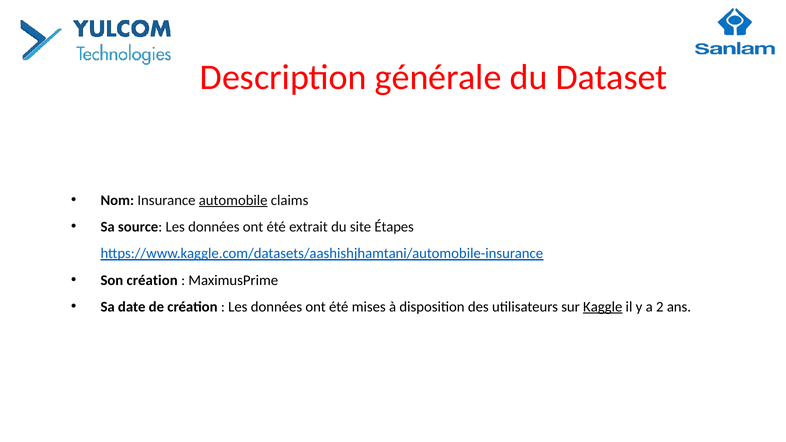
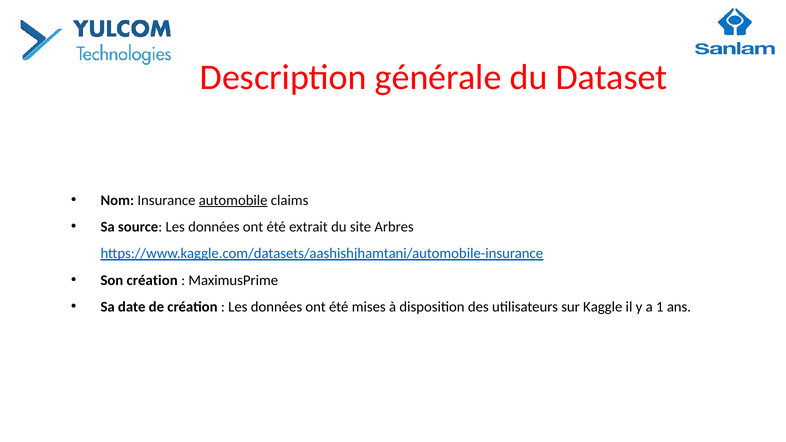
Étapes: Étapes -> Arbres (394, 227)
Kaggle underline: present -> none (603, 307)
2: 2 -> 1 (660, 307)
